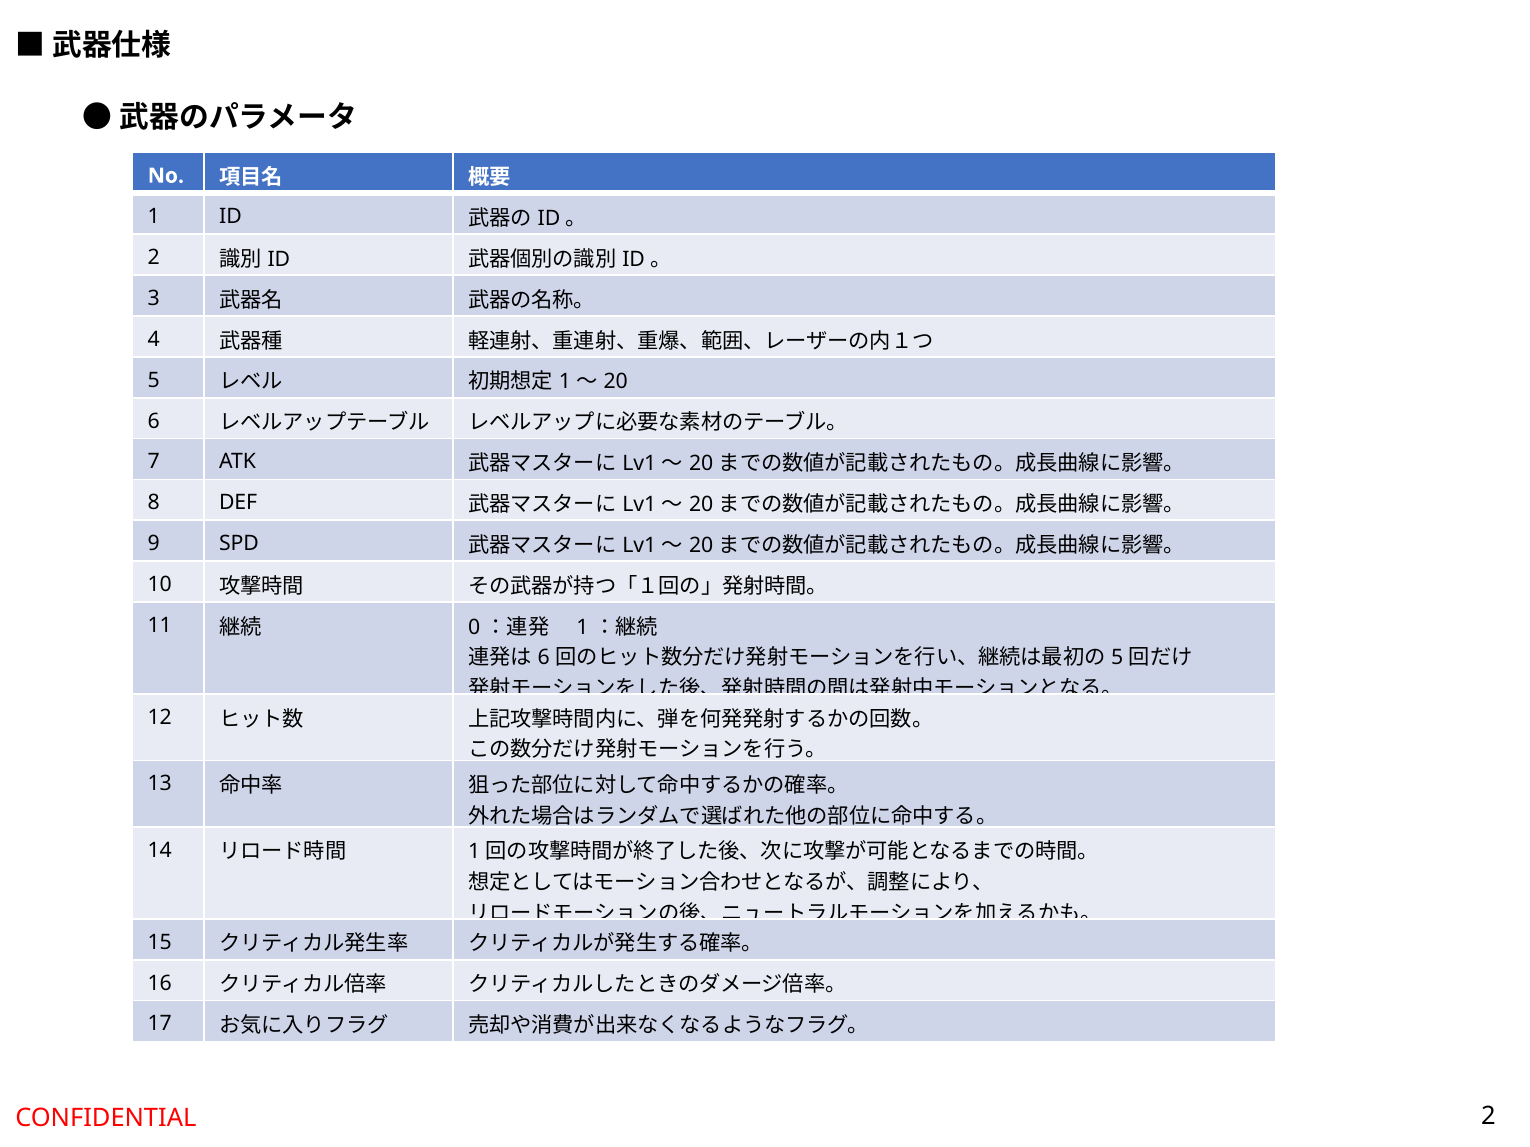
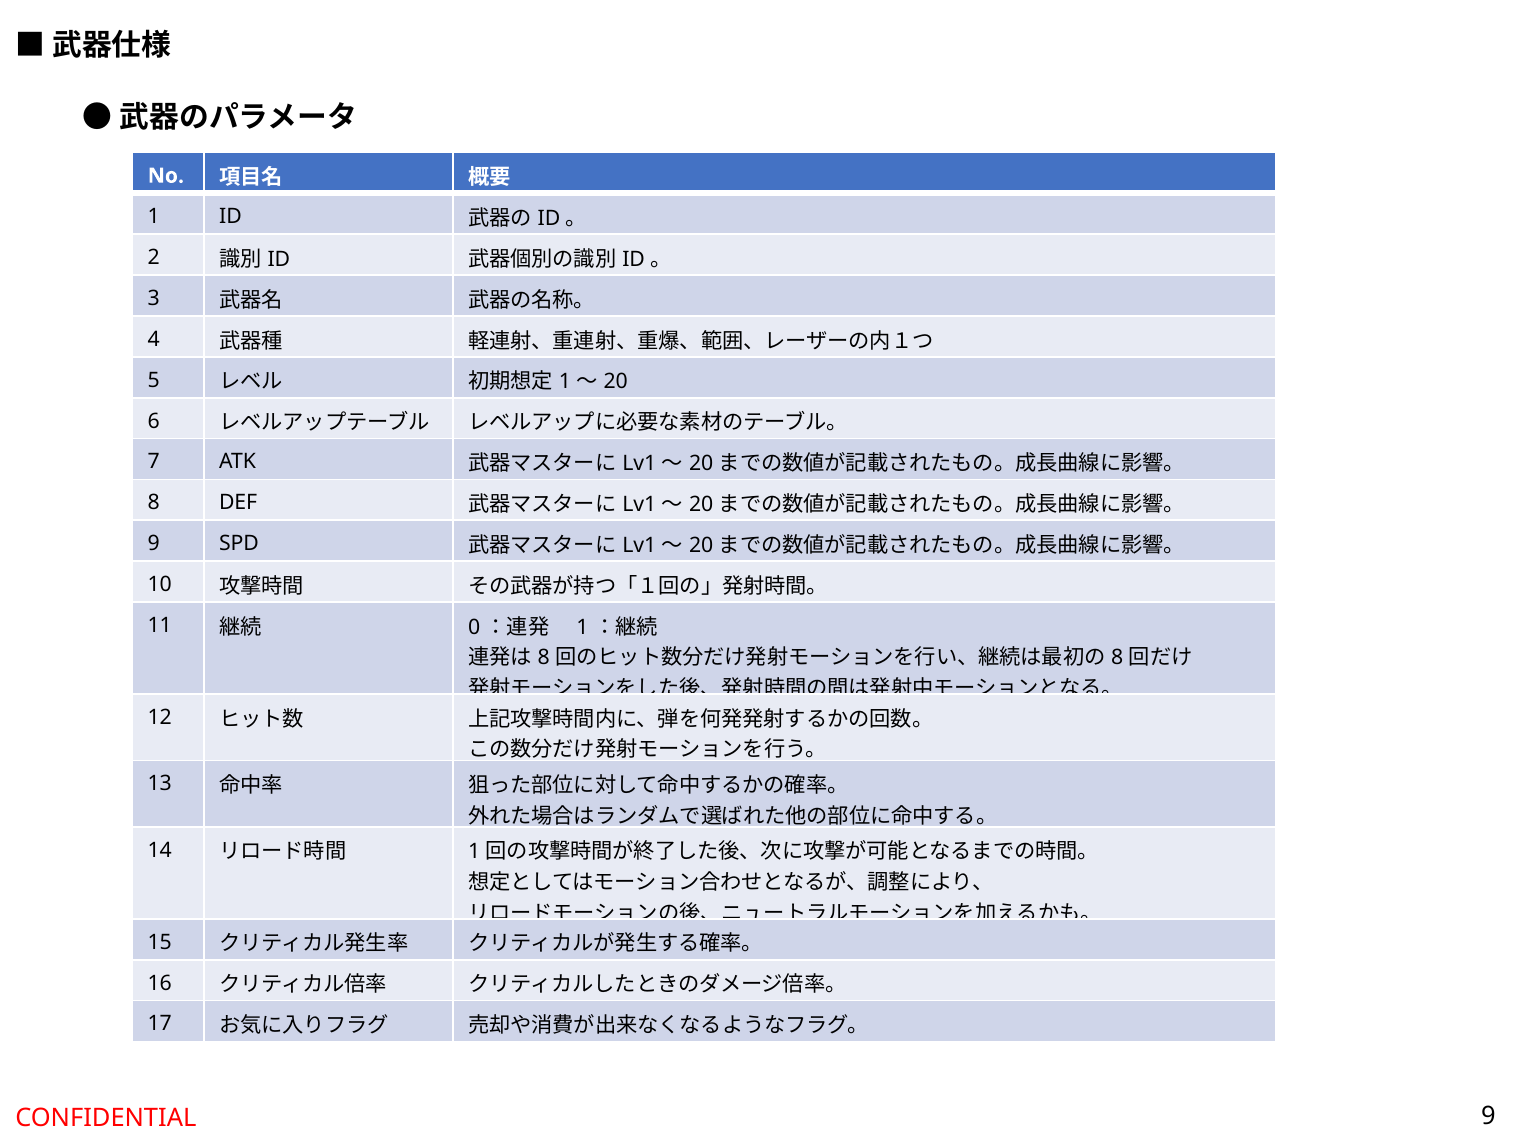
6: 6 -> 8 (544, 658)
5: 5 -> 8 (1117, 658)
CONFIDENTIAL 2: 2 -> 9 (1488, 1117)
